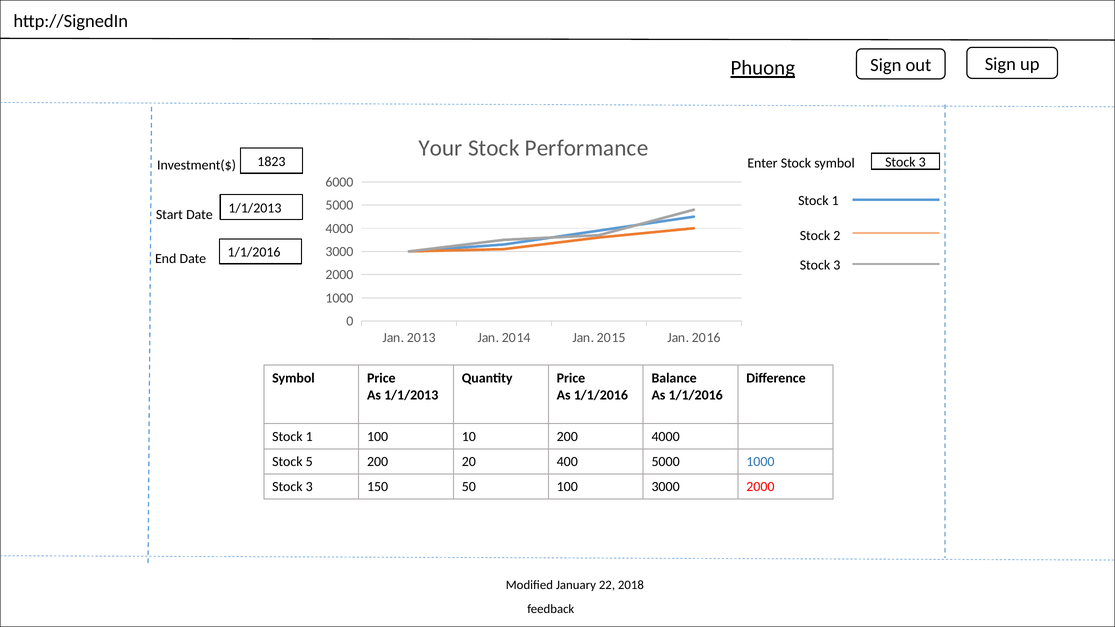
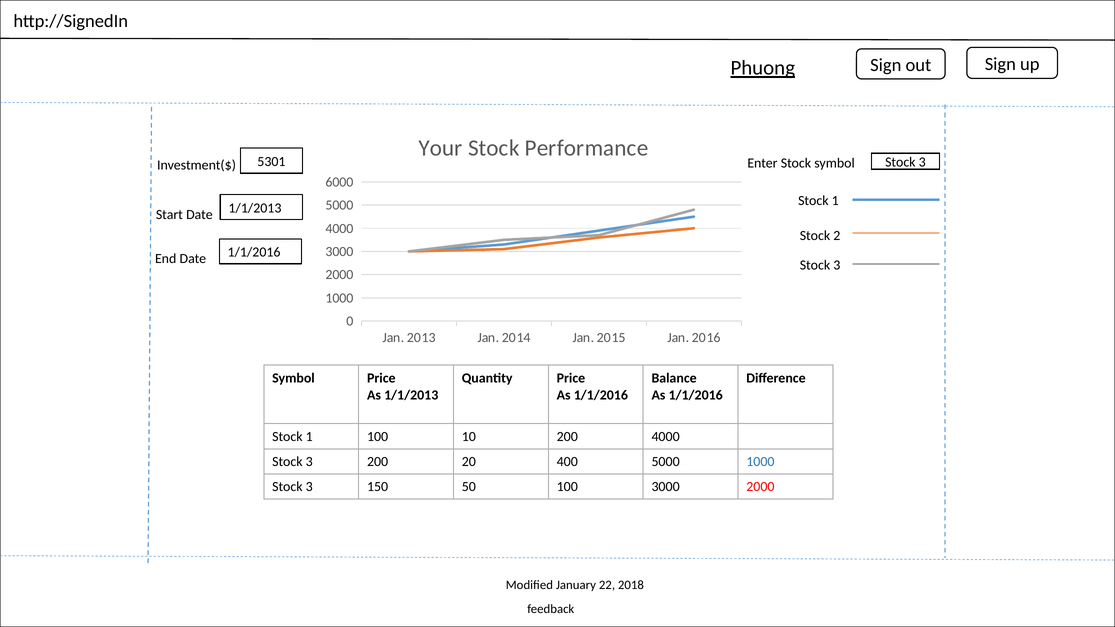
1823: 1823 -> 5301 (271, 162)
5: 5 -> 3 (309, 462)
